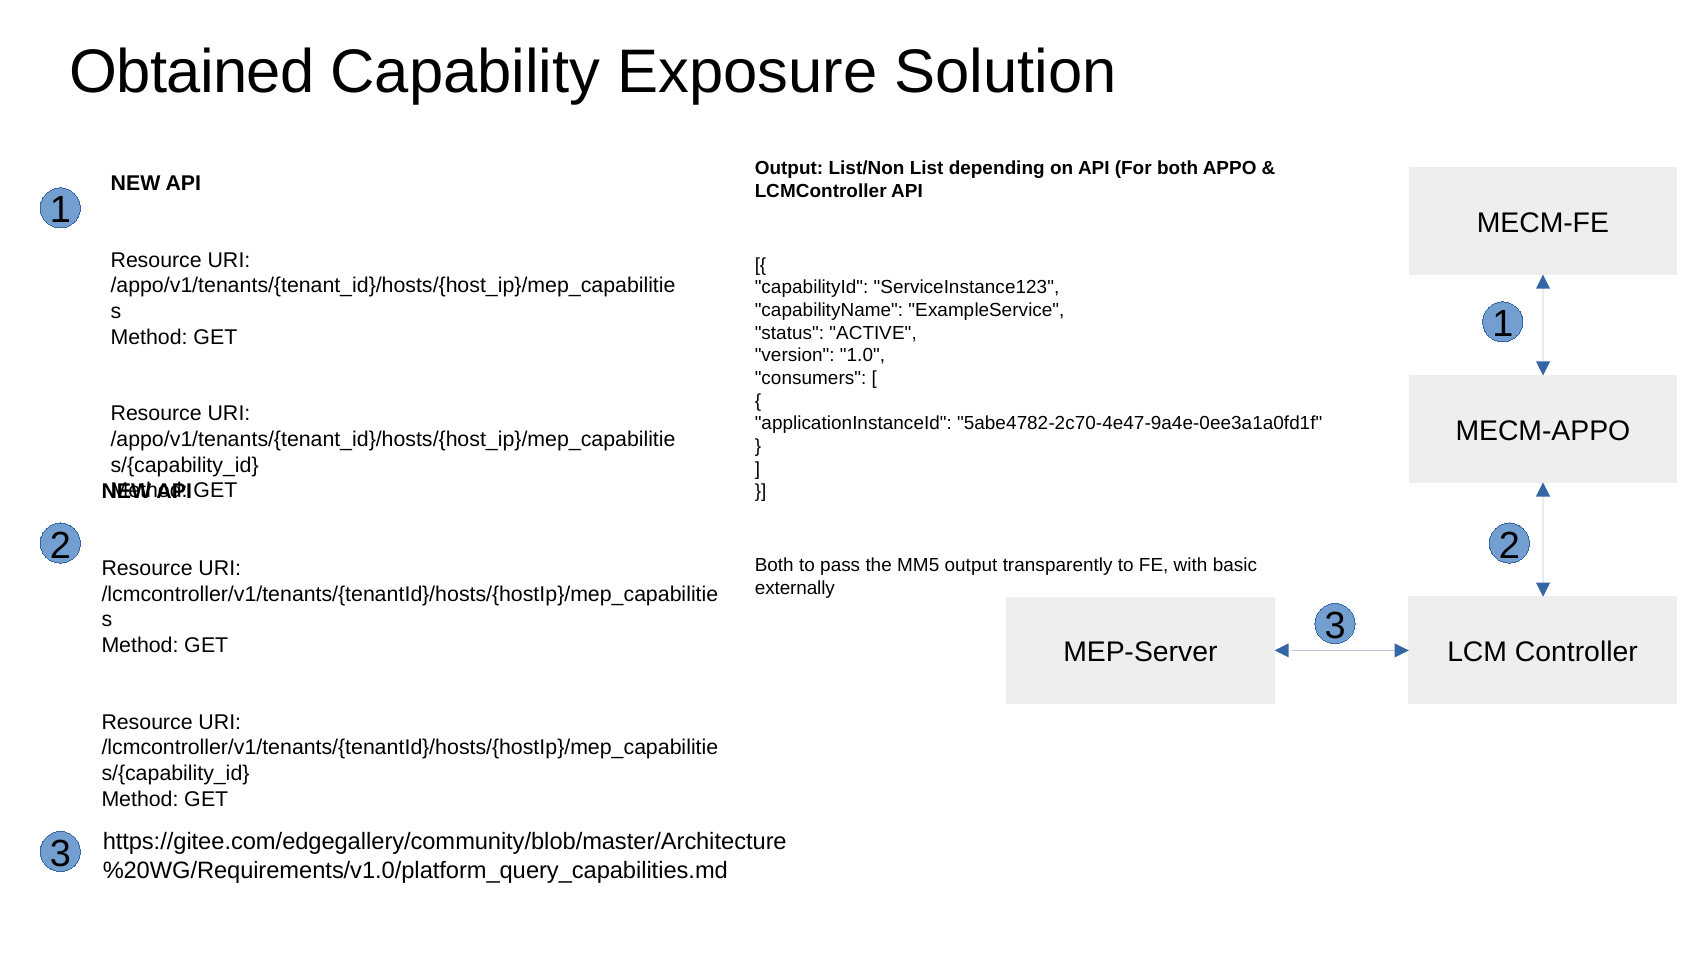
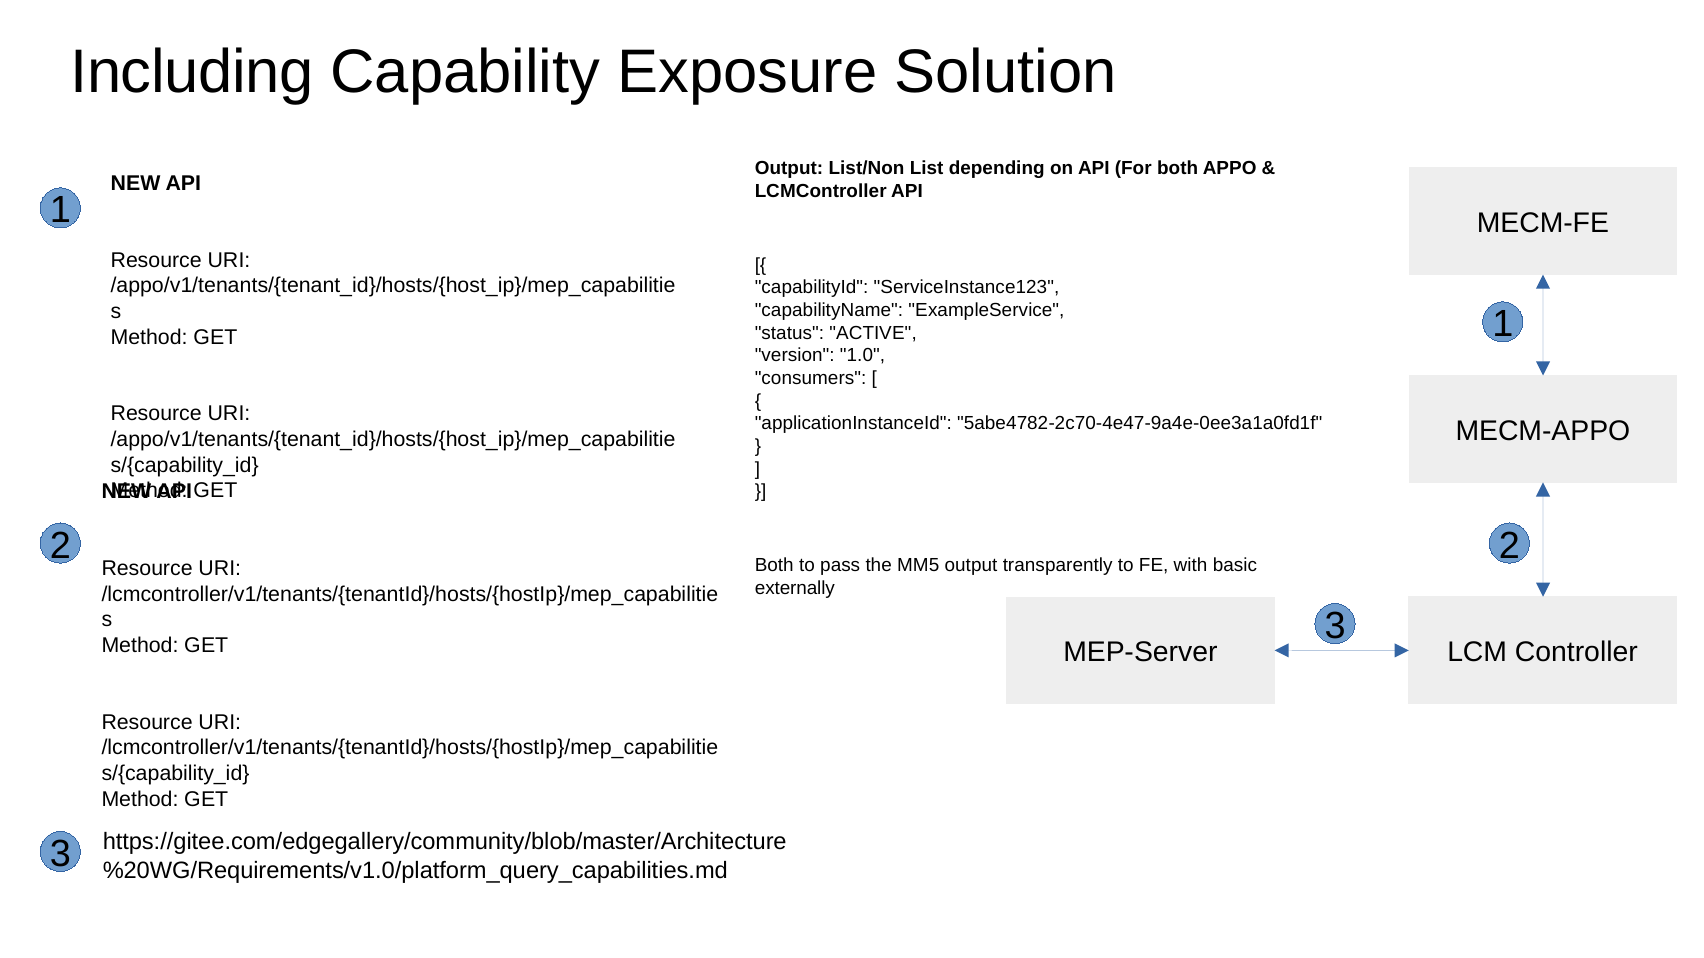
Obtained: Obtained -> Including (192, 72)
